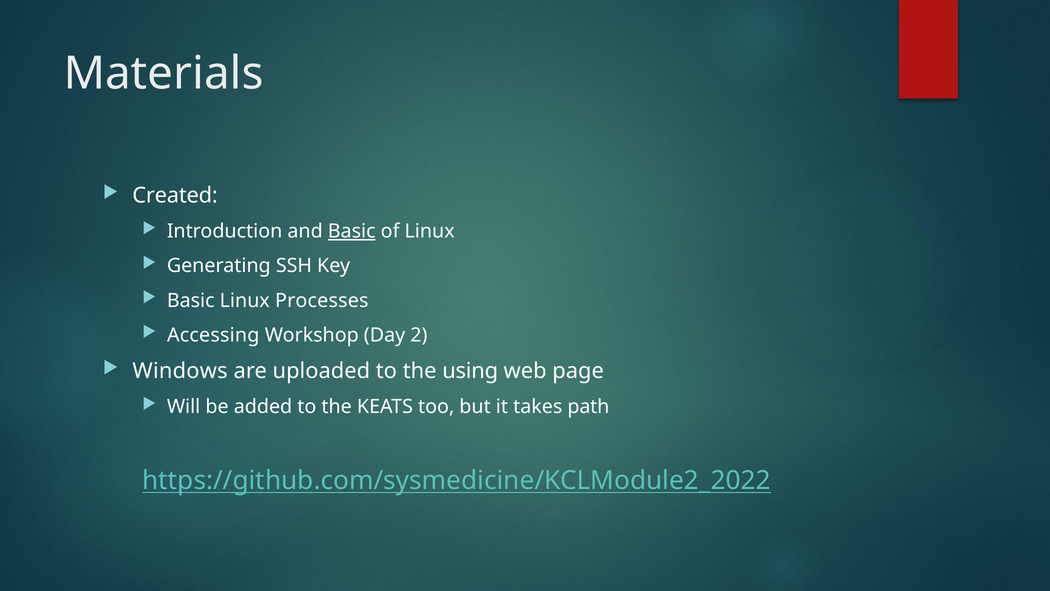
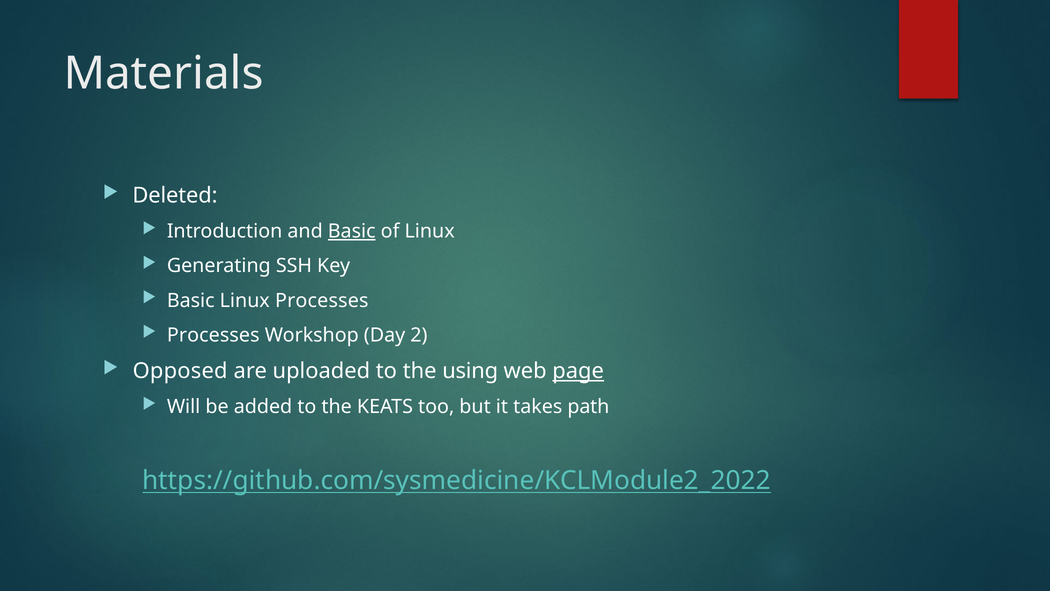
Created: Created -> Deleted (175, 195)
Accessing: Accessing -> Processes (213, 335)
Windows: Windows -> Opposed (180, 371)
page underline: none -> present (578, 371)
